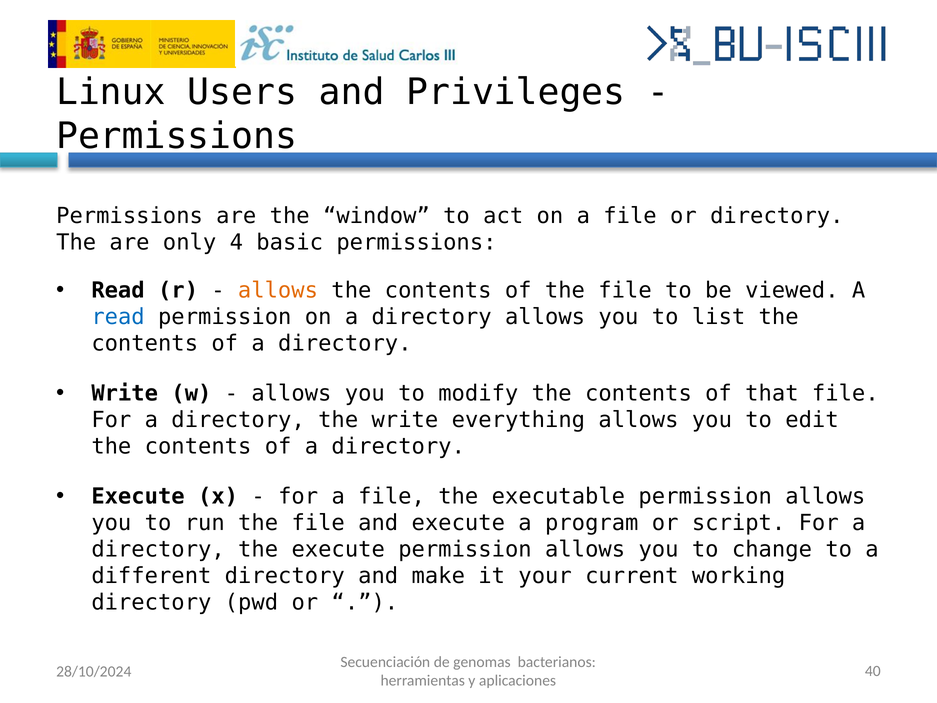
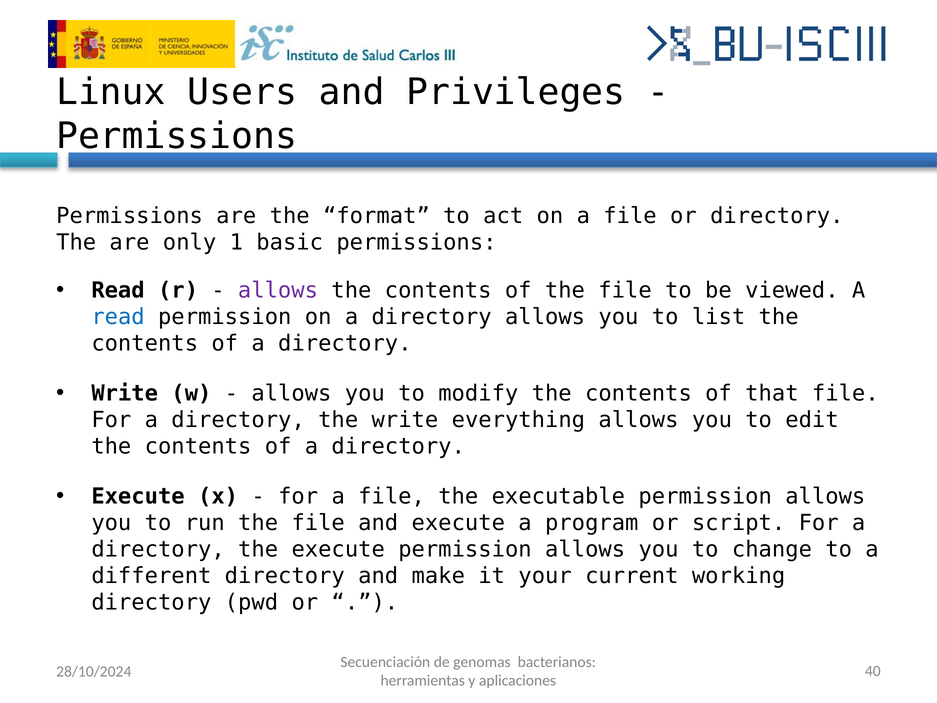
window: window -> format (376, 216)
4: 4 -> 1 (236, 243)
allows colour: orange -> purple (278, 290)
